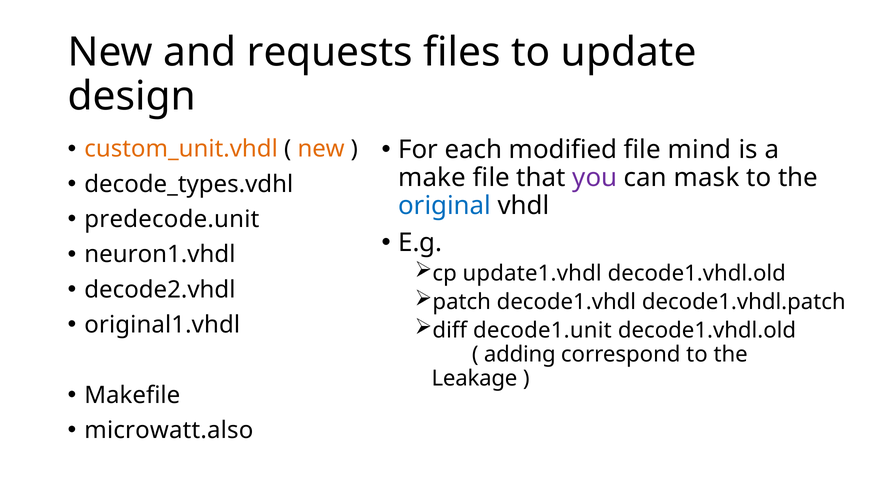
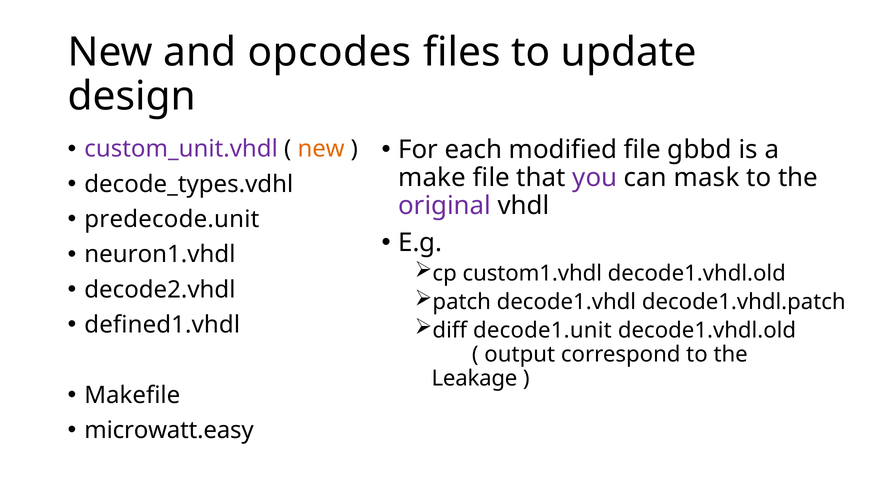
requests: requests -> opcodes (330, 53)
mind: mind -> gbbd (700, 150)
custom_unit.vhdl colour: orange -> purple (181, 149)
original colour: blue -> purple (445, 206)
update1.vhdl: update1.vhdl -> custom1.vhdl (532, 273)
original1.vhdl: original1.vhdl -> defined1.vhdl (162, 325)
adding: adding -> output (520, 355)
microwatt.also: microwatt.also -> microwatt.easy (169, 431)
